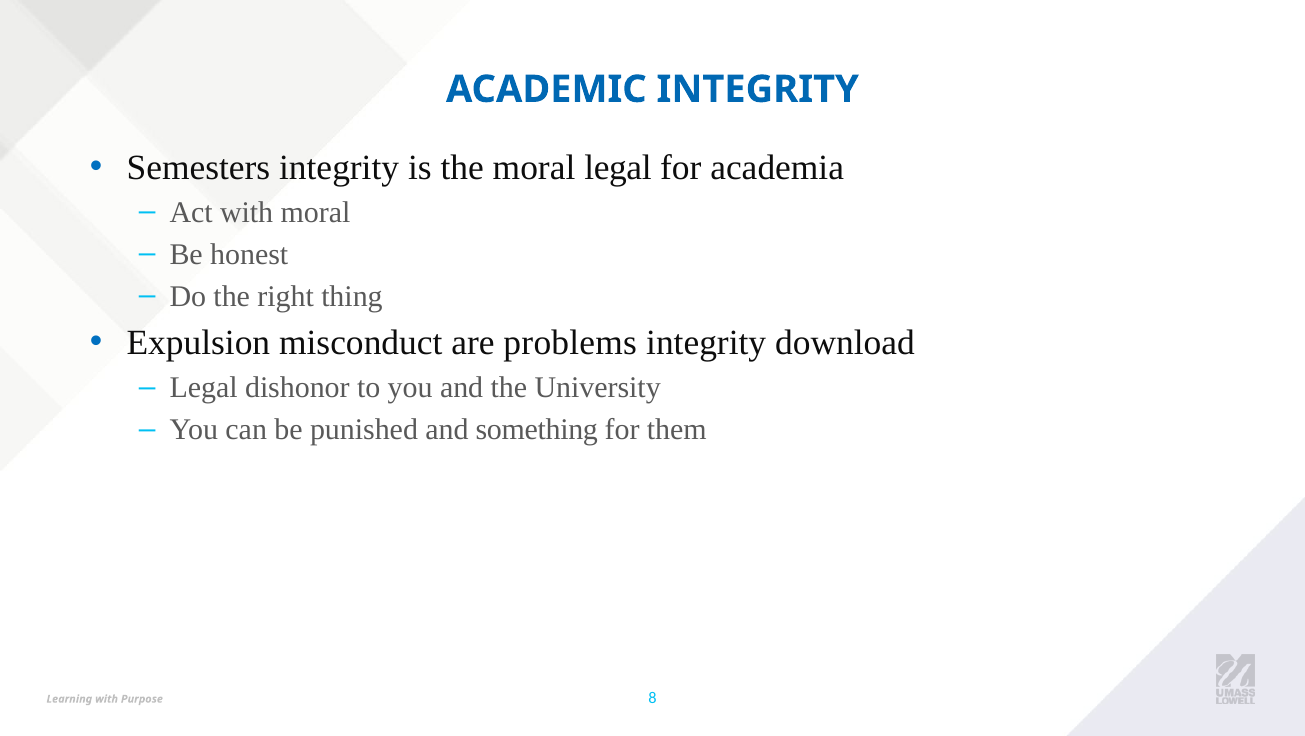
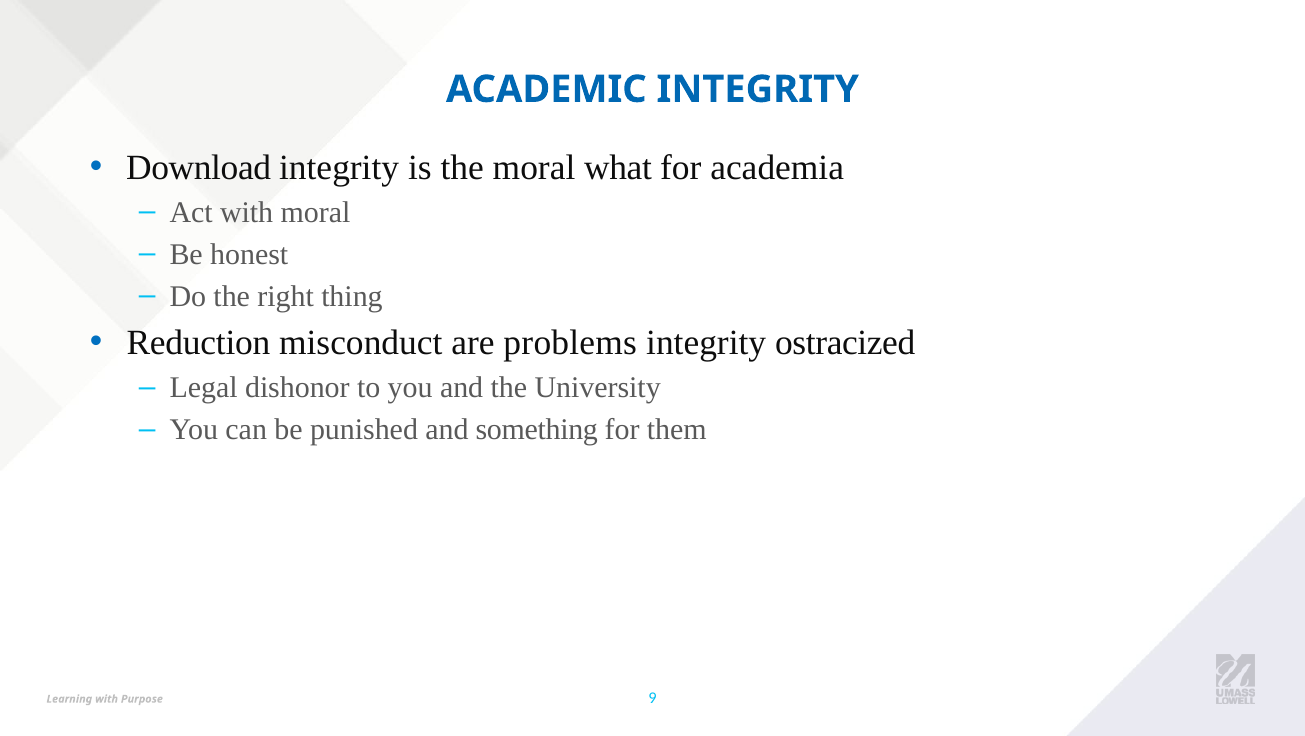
Semesters: Semesters -> Download (199, 168)
moral legal: legal -> what (618, 168)
Expulsion: Expulsion -> Reduction (198, 343)
download: download -> ostracized (845, 343)
8: 8 -> 9 (653, 698)
